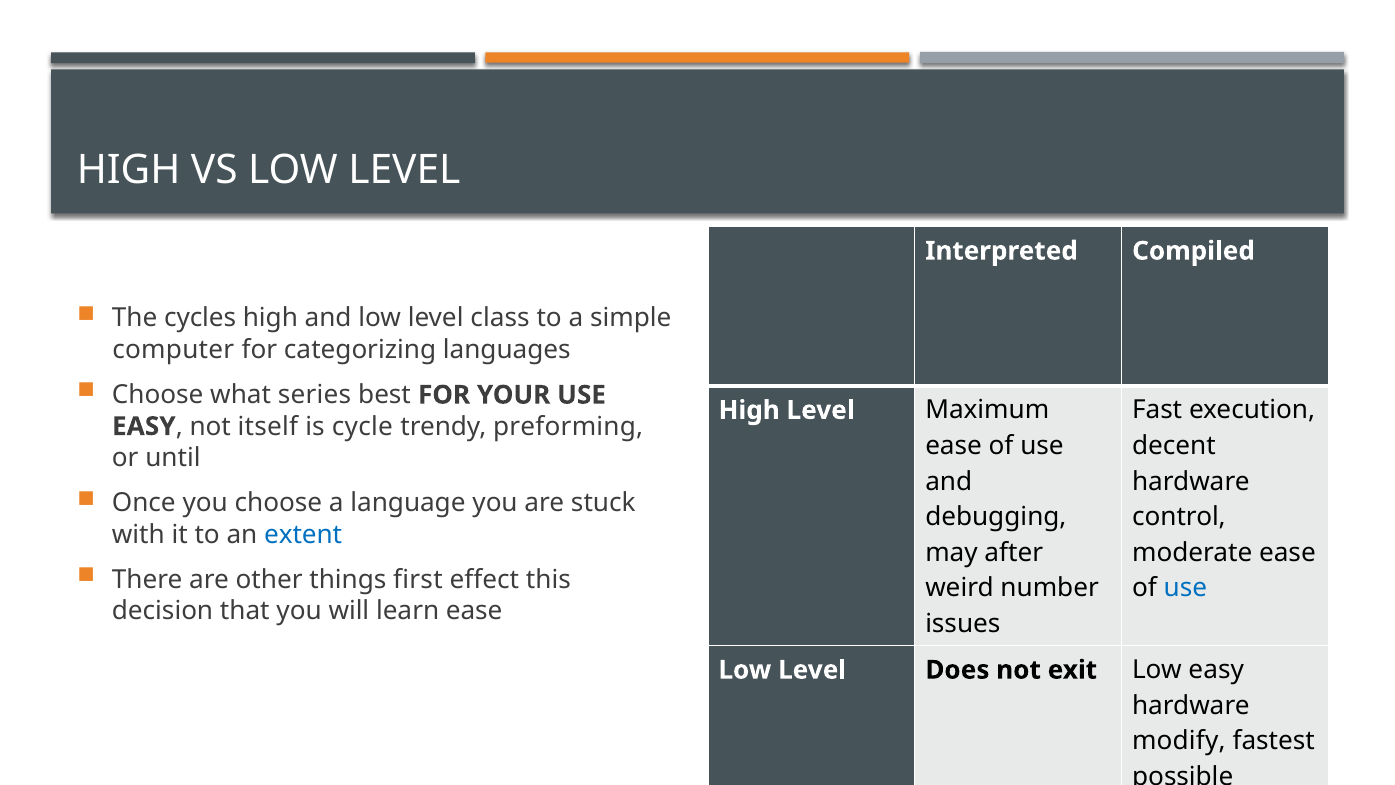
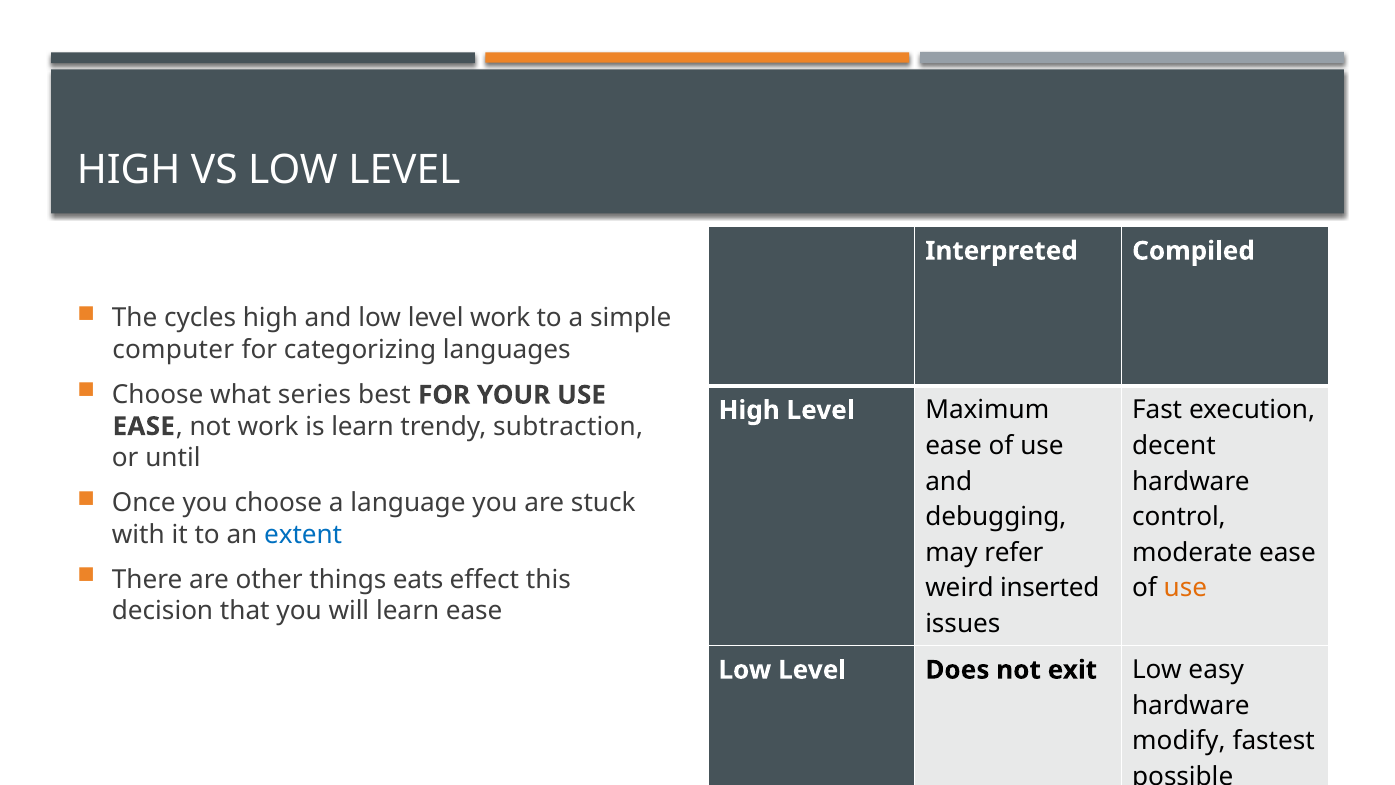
level class: class -> work (500, 318)
EASY: EASY -> EASE (144, 426)
not itself: itself -> work (268, 426)
is cycle: cycle -> learn (363, 426)
preforming: preforming -> subtraction (568, 426)
after: after -> refer (1014, 552)
first: first -> eats (418, 580)
number: number -> inserted (1050, 588)
use colour: blue -> orange (1185, 588)
